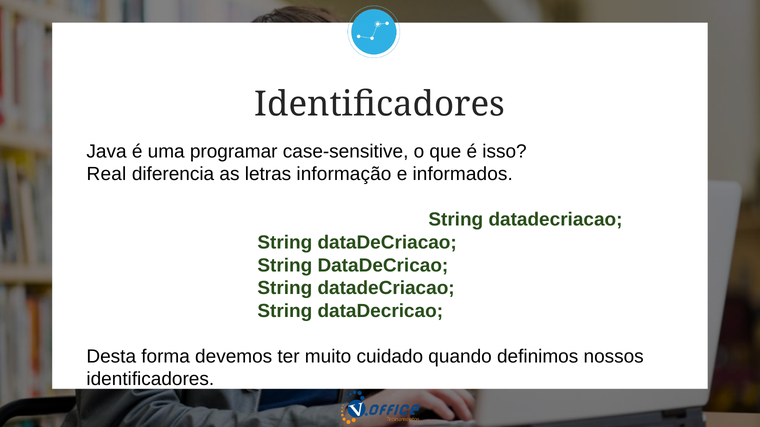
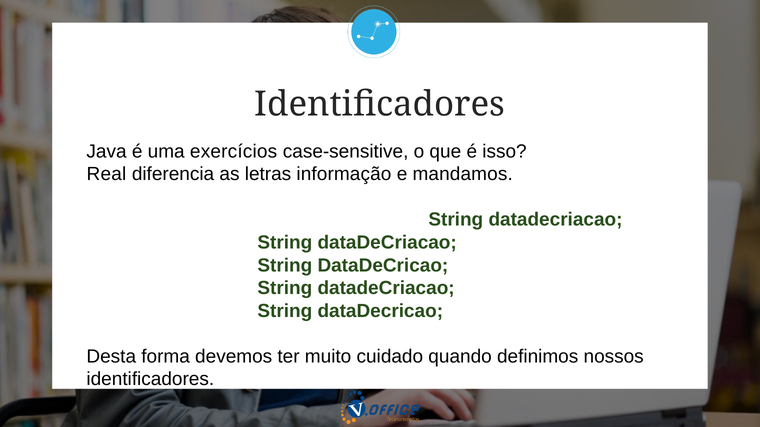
programar: programar -> exercícios (234, 152)
informados: informados -> mandamos (463, 174)
